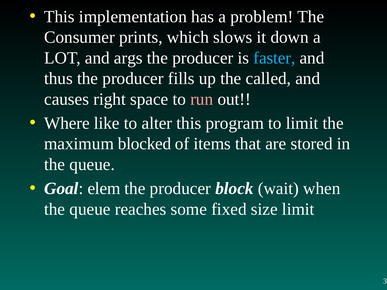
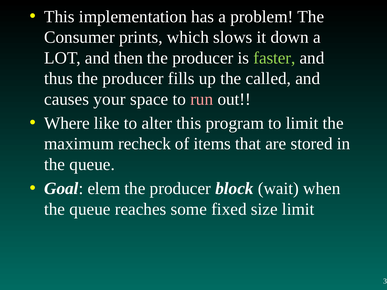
args: args -> then (128, 58)
faster colour: light blue -> light green (274, 58)
right: right -> your (109, 99)
blocked: blocked -> recheck (145, 144)
